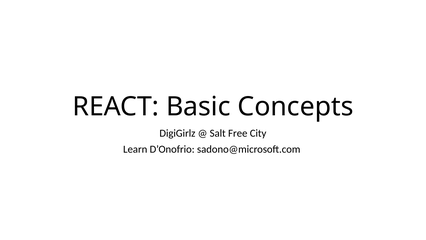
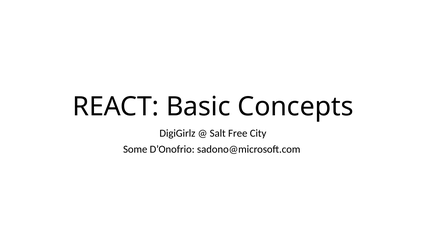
Learn: Learn -> Some (135, 149)
